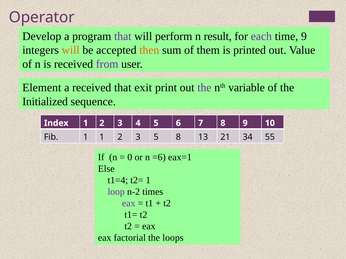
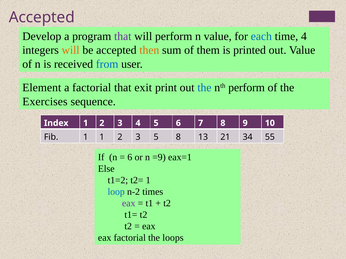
Operator: Operator -> Accepted (42, 17)
n result: result -> value (218, 36)
each colour: purple -> blue (261, 36)
time 9: 9 -> 4 (304, 36)
from colour: purple -> blue (107, 64)
a received: received -> factorial (92, 88)
the colour: purple -> blue (204, 88)
nth variable: variable -> perform (247, 88)
Initialized: Initialized -> Exercises (45, 102)
0: 0 -> 6 (130, 157)
=6: =6 -> =9 (159, 157)
t1=4: t1=4 -> t1=2 (118, 181)
loop colour: purple -> blue (116, 192)
